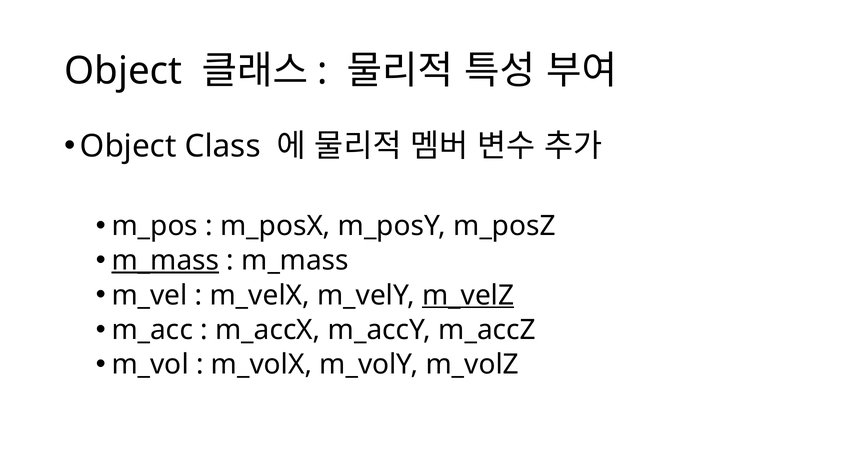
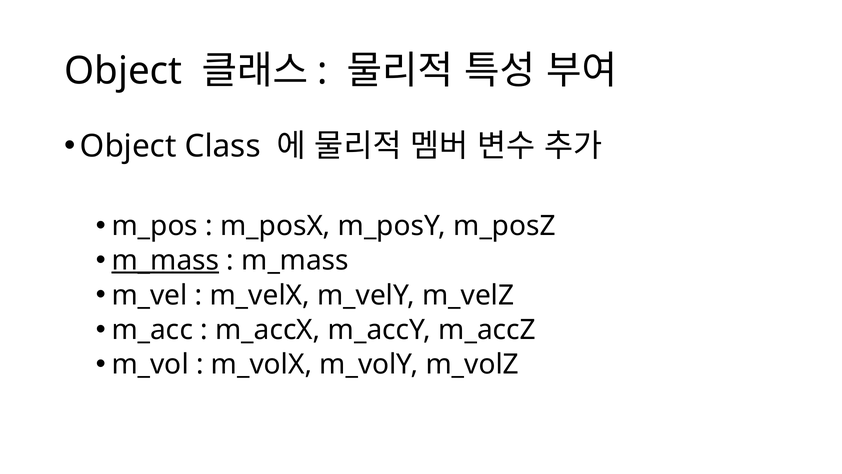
m_velZ underline: present -> none (468, 295)
